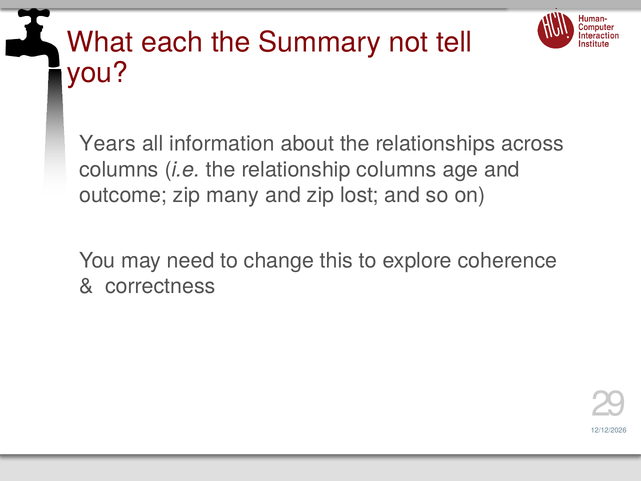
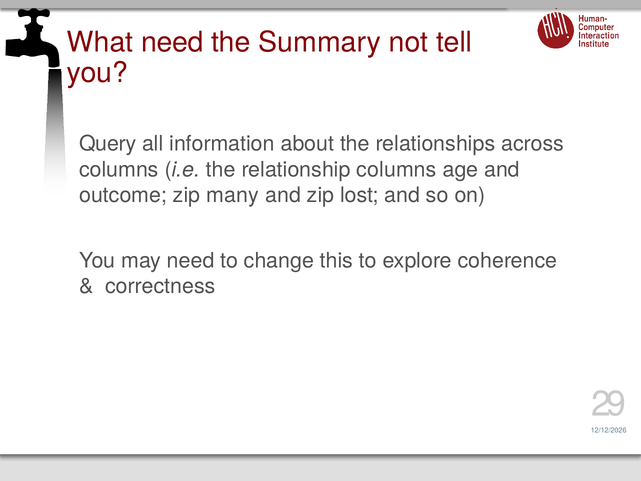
What each: each -> need (172, 43)
Years: Years -> Query (108, 144)
